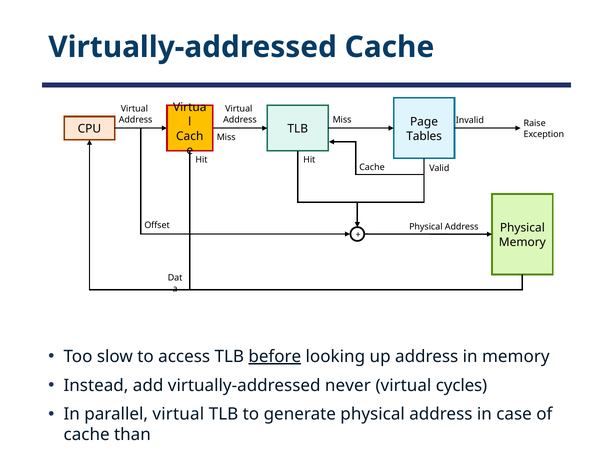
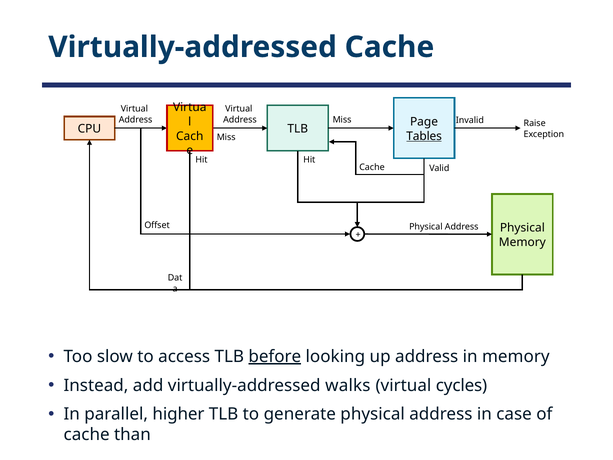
Tables underline: none -> present (424, 136)
never: never -> walks (348, 385)
parallel virtual: virtual -> higher (178, 414)
